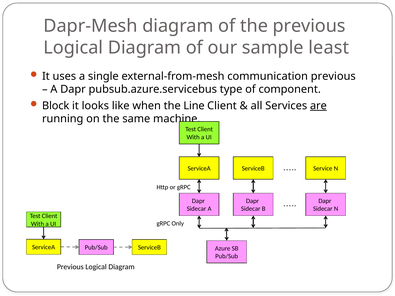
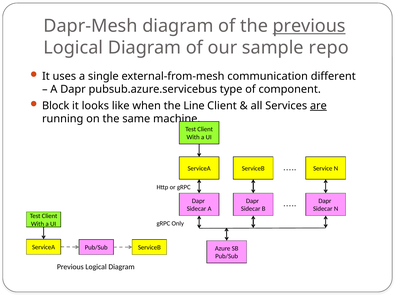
previous underline: none -> present (309, 26)
least: least -> repo (329, 48)
communication previous: previous -> different (333, 76)
